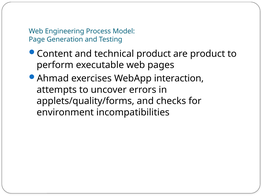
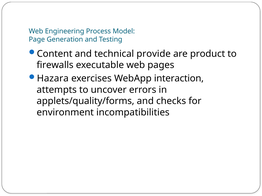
technical product: product -> provide (154, 54)
perform: perform -> firewalls (55, 65)
Ahmad: Ahmad -> Hazara (53, 79)
